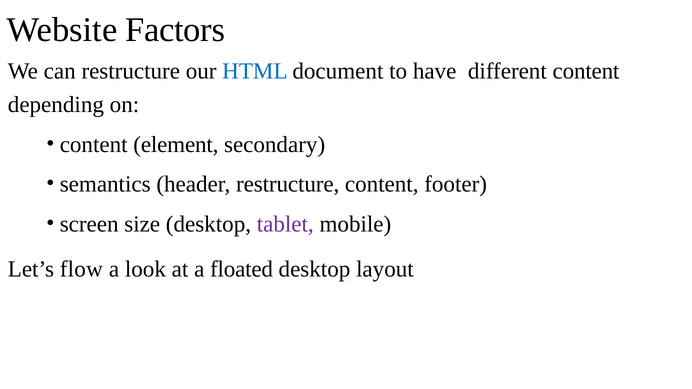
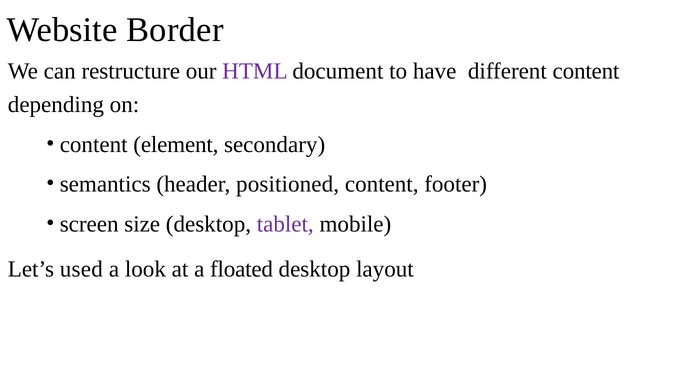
Factors: Factors -> Border (175, 30)
HTML colour: blue -> purple (255, 71)
header restructure: restructure -> positioned (288, 184)
flow: flow -> used (81, 270)
